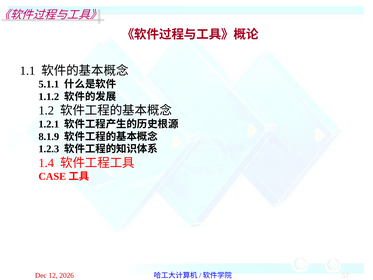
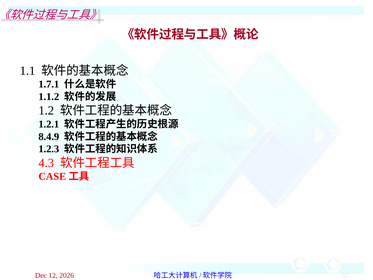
5.1.1: 5.1.1 -> 1.7.1 (49, 84)
8.1.9: 8.1.9 -> 8.4.9 (49, 136)
1.4: 1.4 -> 4.3 (46, 163)
